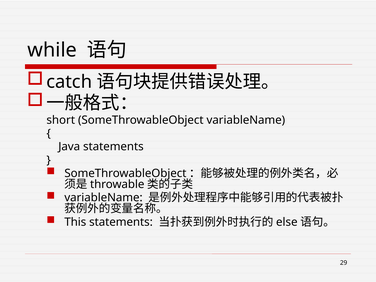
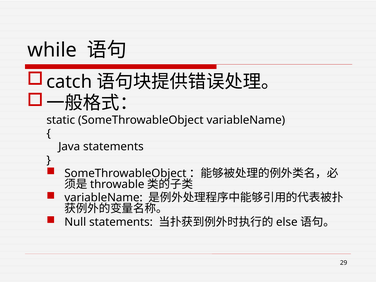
short: short -> static (61, 120)
This: This -> Null (75, 222)
